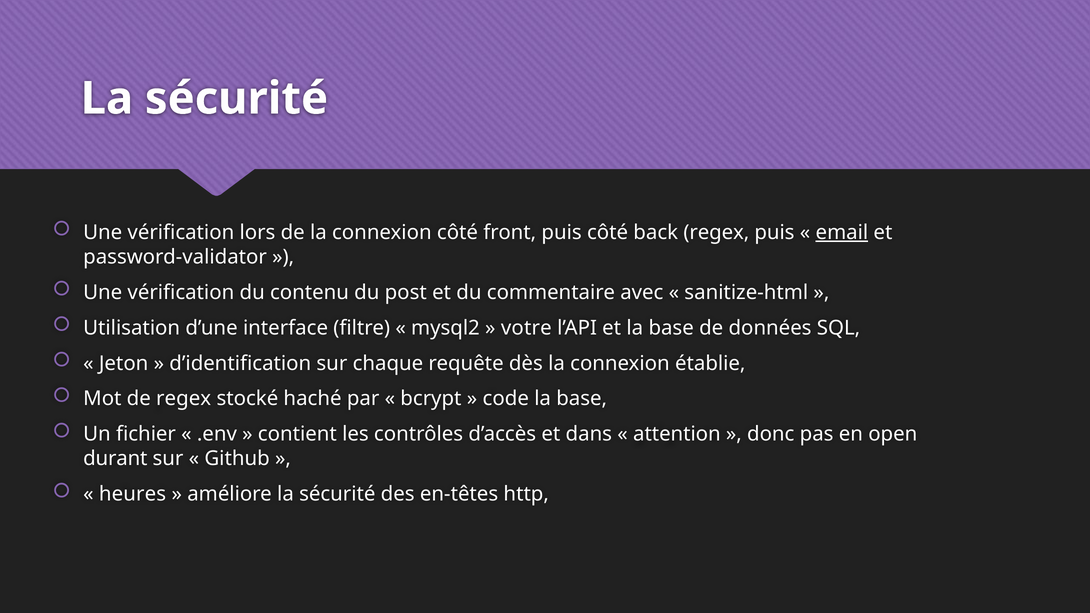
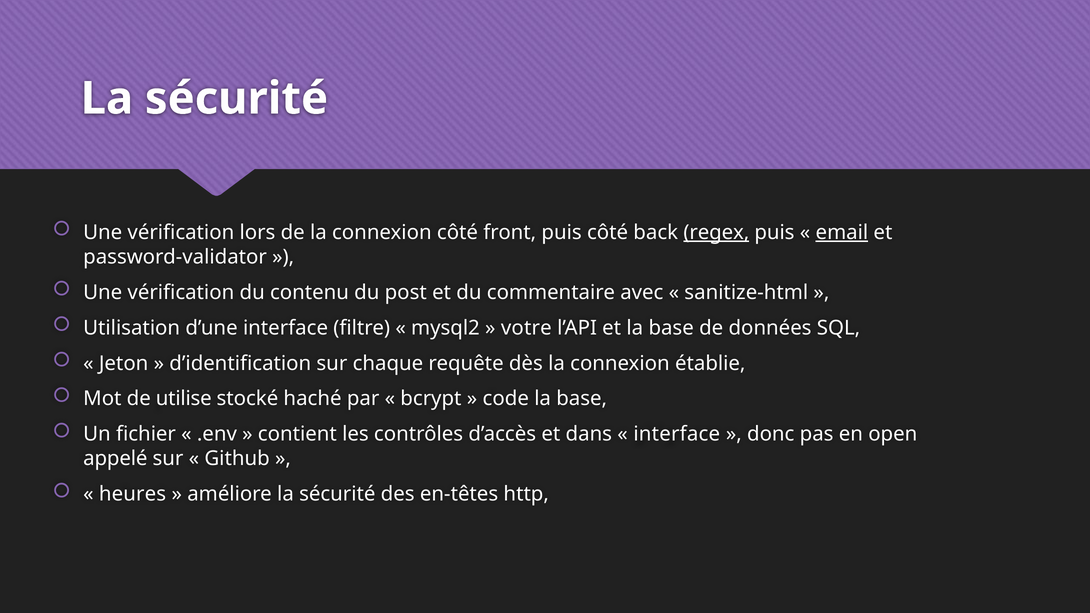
regex underline: none -> present (716, 233)
de regex: regex -> utilise (184, 399)
attention: attention -> interface (677, 434)
durant: durant -> appelé (115, 459)
